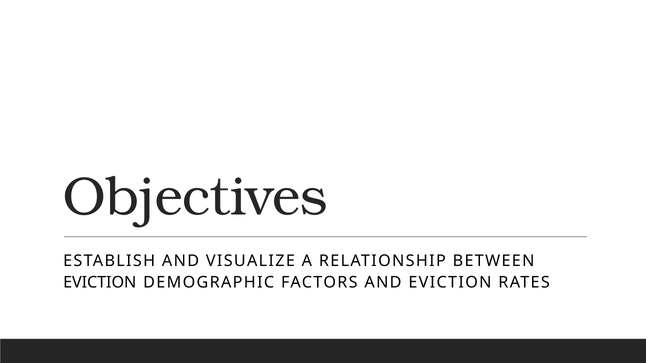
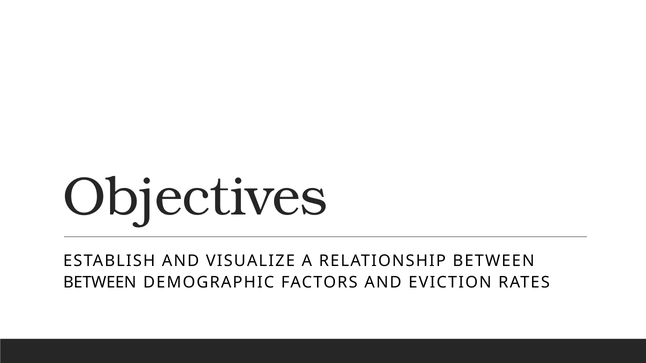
EVICTION: EVICTION -> BETWEEN (100, 283)
